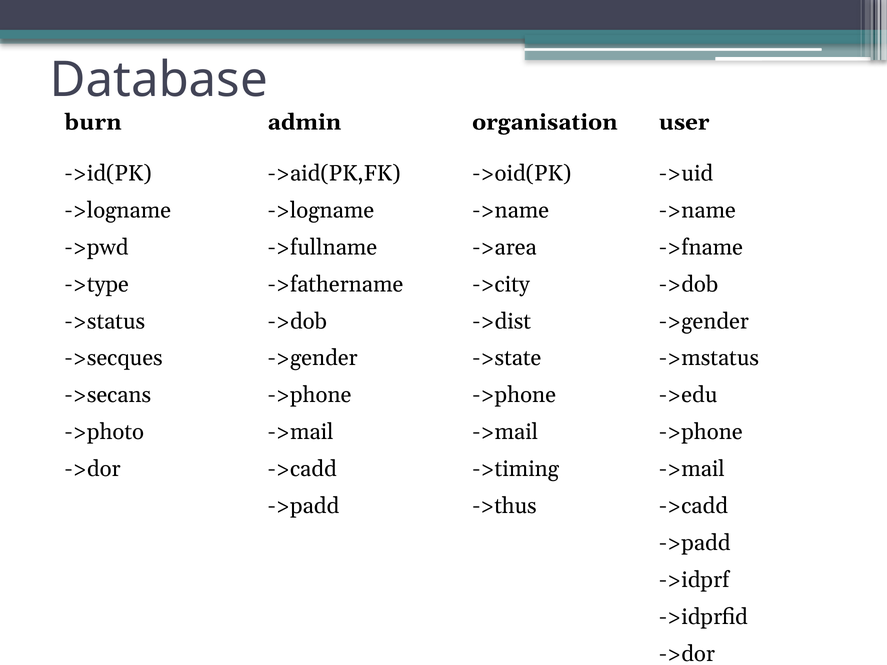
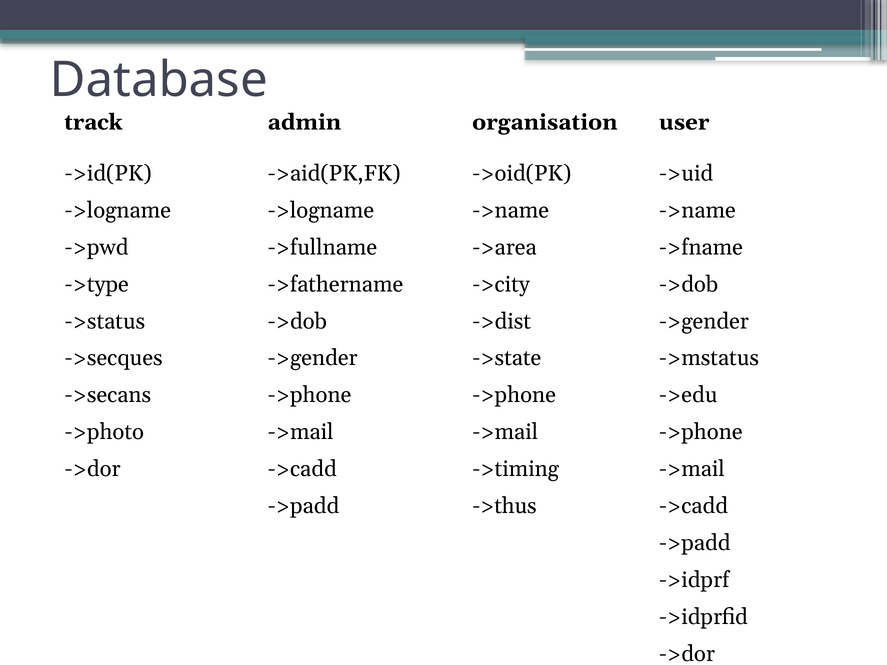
burn: burn -> track (93, 122)
